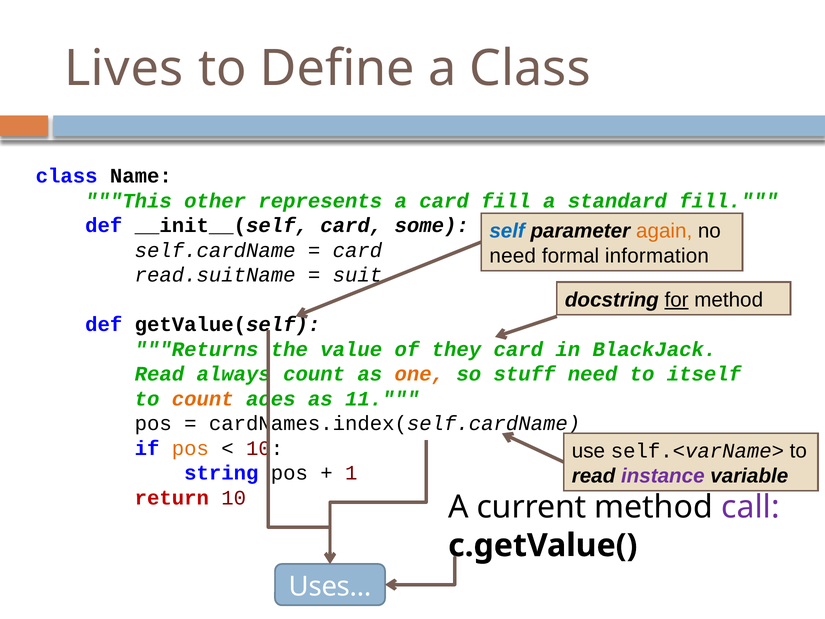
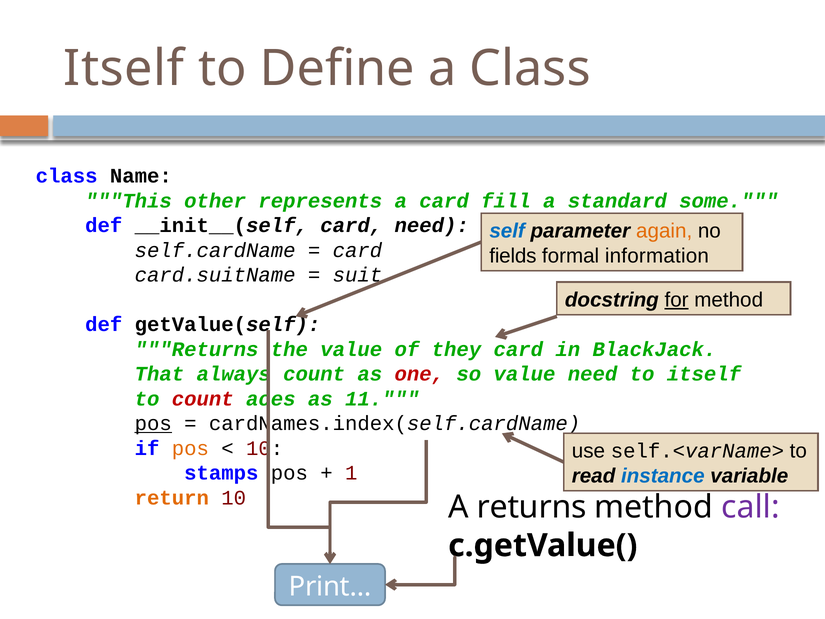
Lives: Lives -> Itself (124, 69)
standard fill: fill -> some (729, 201)
card some: some -> need (432, 225)
need: need -> fields (513, 256)
read.suitName: read.suitName -> card.suitName (215, 275)
Read: Read -> That (159, 374)
one colour: orange -> red (419, 374)
so stuff: stuff -> value (524, 374)
count colour: orange -> red (203, 399)
pos underline: none -> present (153, 423)
string: string -> stamps (221, 473)
instance colour: purple -> blue (663, 476)
return colour: red -> orange (172, 498)
A current: current -> returns (532, 507)
Uses…: Uses… -> Print… (330, 586)
